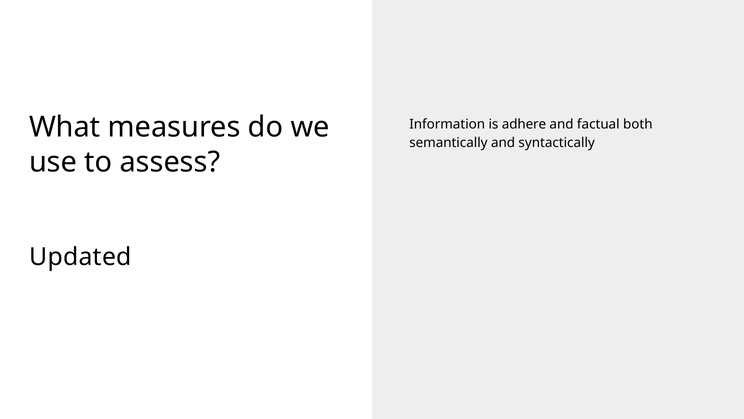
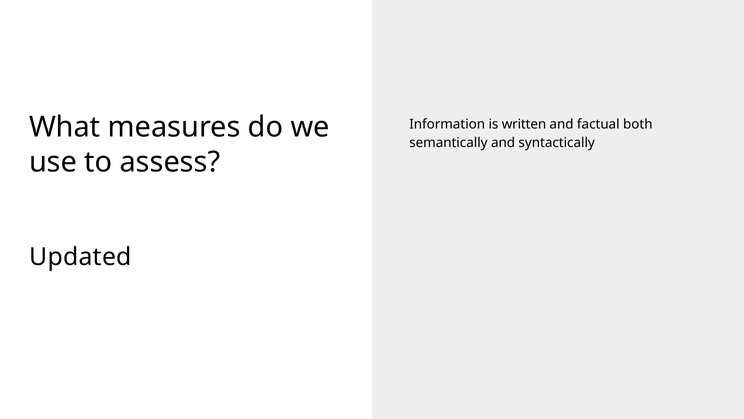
adhere: adhere -> written (524, 124)
